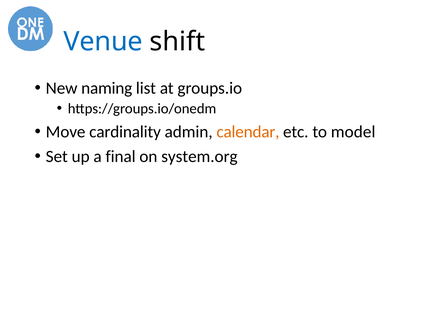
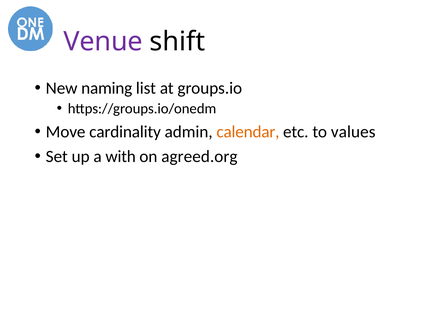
Venue colour: blue -> purple (103, 42)
model: model -> values (353, 132)
final: final -> with (121, 156)
system.org: system.org -> agreed.org (199, 156)
